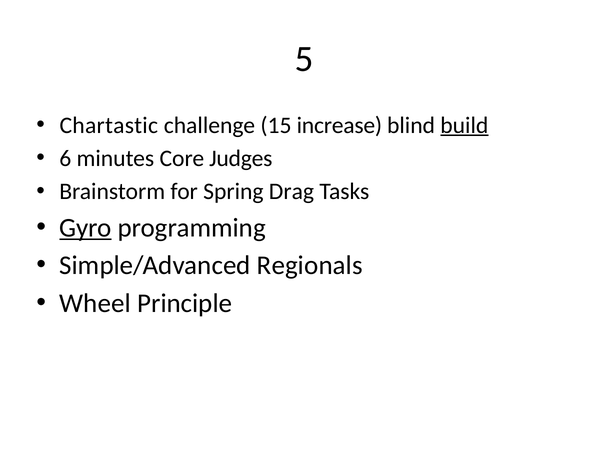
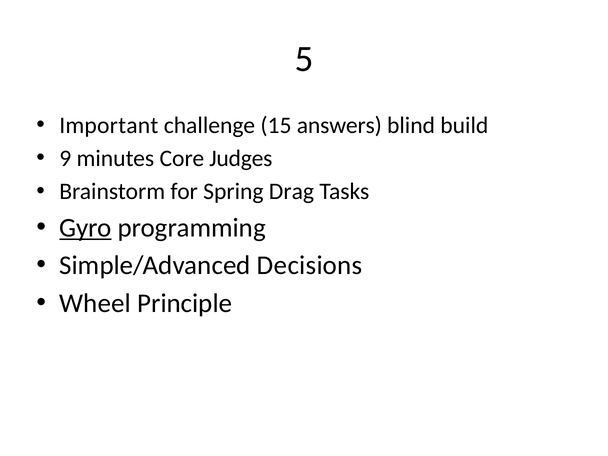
Chartastic: Chartastic -> Important (109, 125)
increase: increase -> answers (339, 125)
build underline: present -> none (464, 125)
6: 6 -> 9 (65, 158)
Regionals: Regionals -> Decisions (310, 265)
